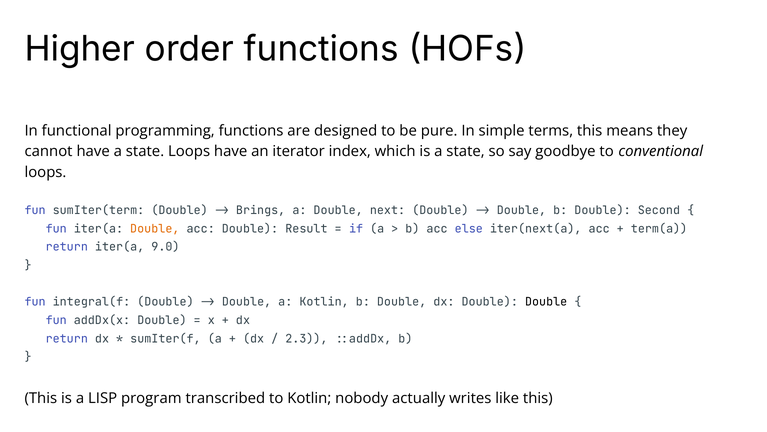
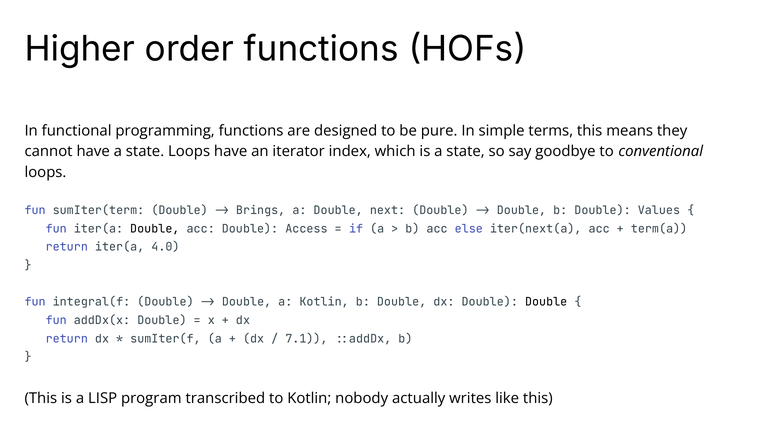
Second: Second -> Values (659, 210)
Double colour: orange -> black (155, 228)
Result: Result -> Access (306, 228)
9.0: 9.0 -> 4.0 (165, 247)
2.3: 2.3 -> 7.1 (306, 338)
